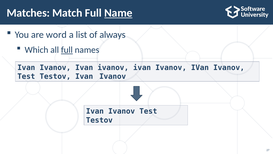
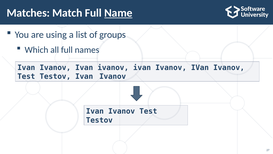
word: word -> using (56, 35)
always: always -> groups (113, 35)
full underline: present -> none (67, 50)
